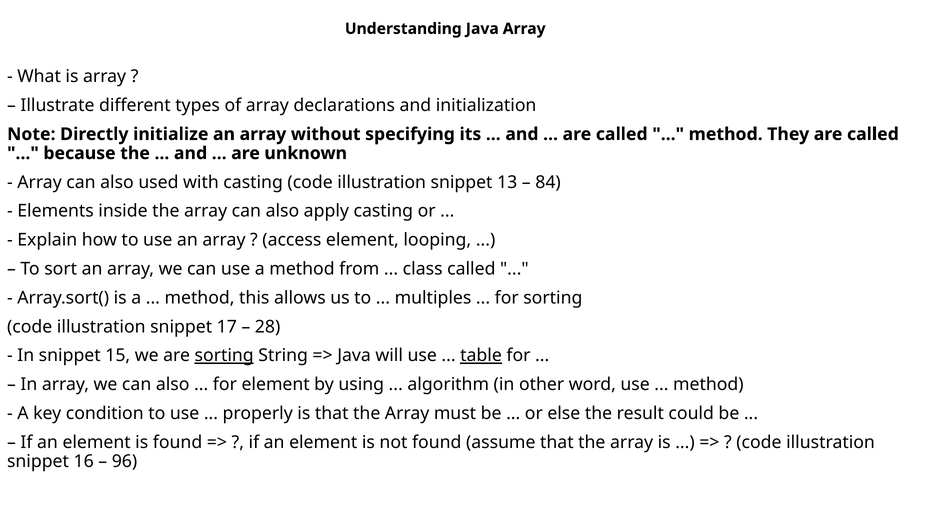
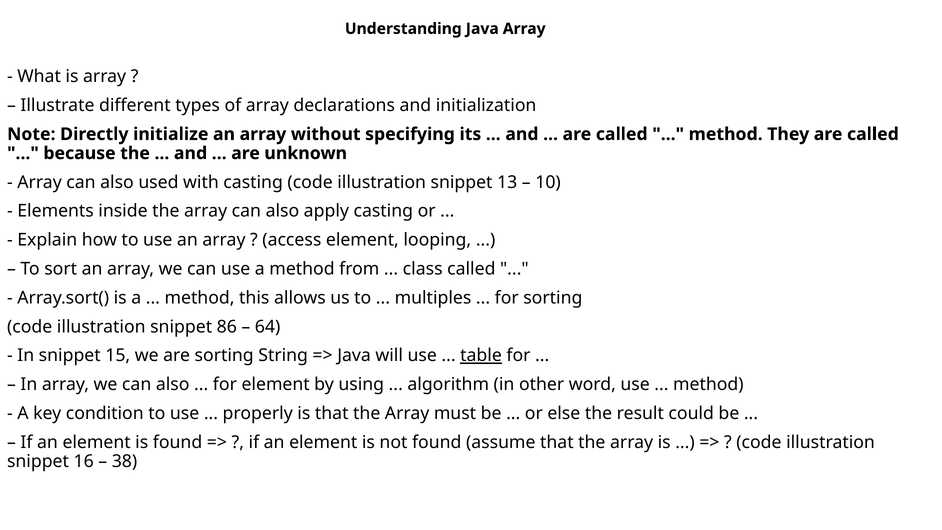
84: 84 -> 10 (548, 182)
17: 17 -> 86 (227, 327)
28: 28 -> 64 (268, 327)
sorting underline: present -> none (224, 356)
96: 96 -> 38 (125, 461)
